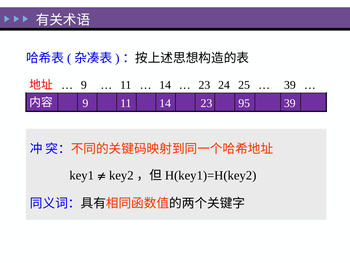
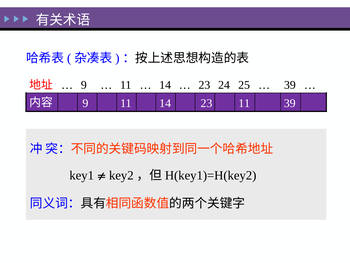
23 95: 95 -> 11 (244, 103)
